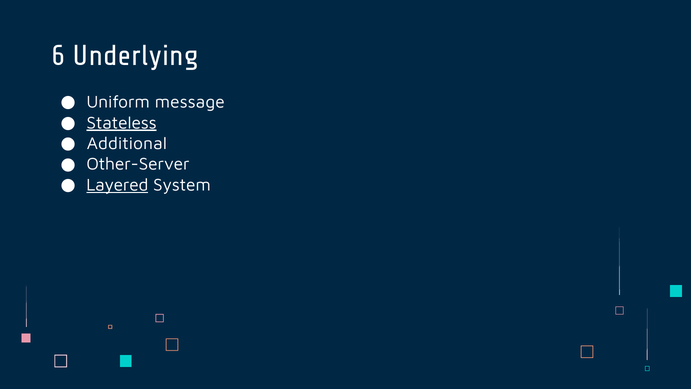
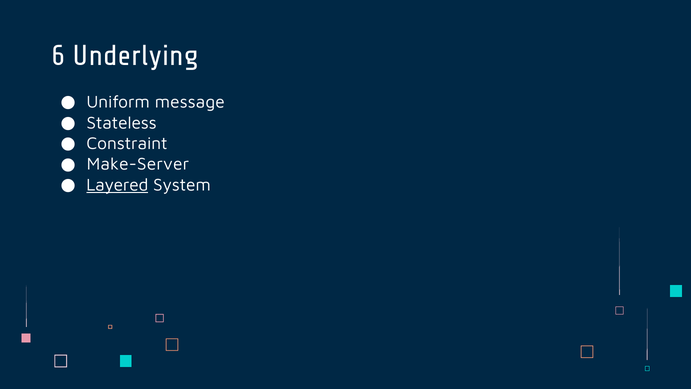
Stateless underline: present -> none (122, 123)
Additional: Additional -> Constraint (127, 143)
Other-Server: Other-Server -> Make-Server (138, 164)
